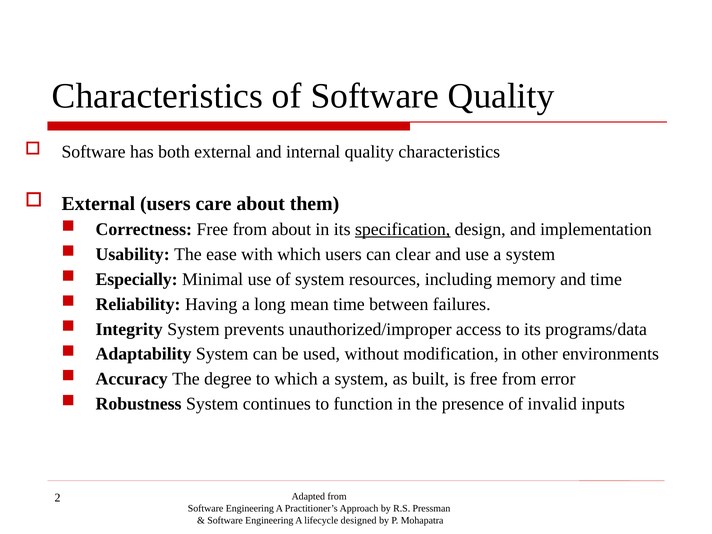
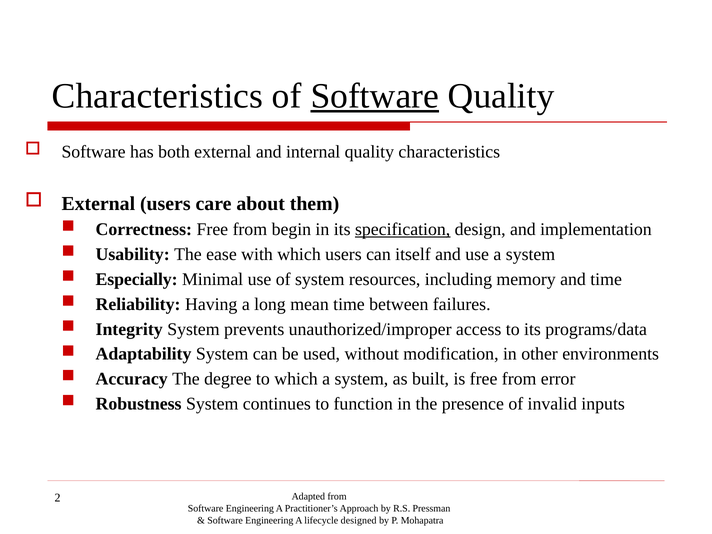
Software underline: none -> present (375, 96)
from about: about -> begin (291, 229)
clear: clear -> itself (413, 254)
